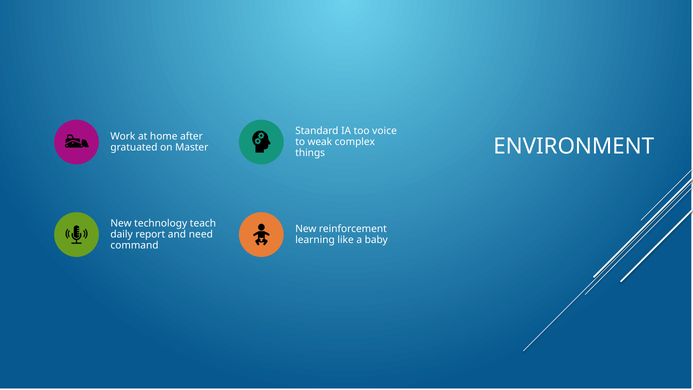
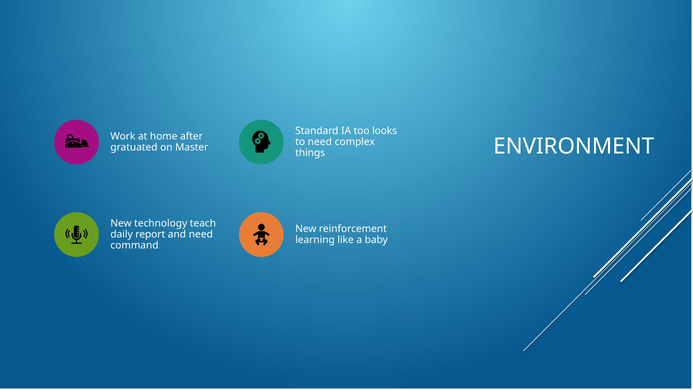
voice: voice -> looks (385, 131)
to weak: weak -> need (320, 142)
